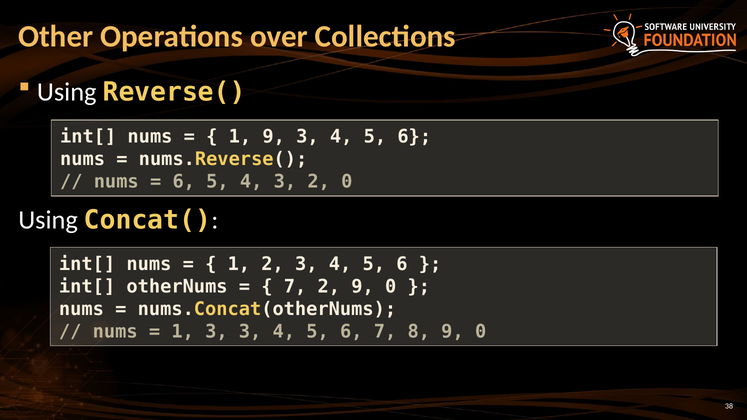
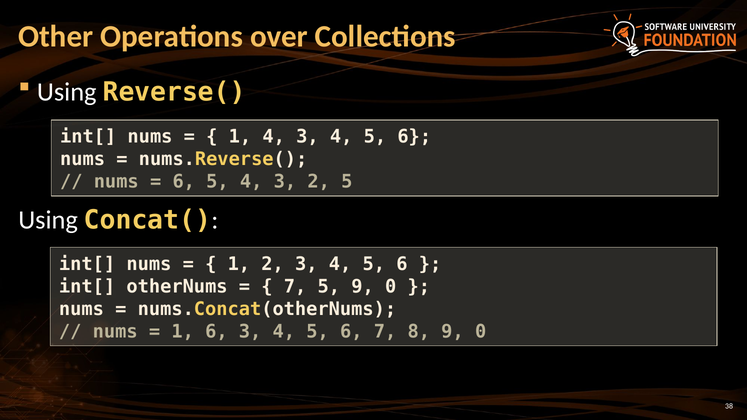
1 9: 9 -> 4 (274, 137)
2 0: 0 -> 5 (347, 182)
7 2: 2 -> 5 (329, 287)
1 3: 3 -> 6 (216, 332)
